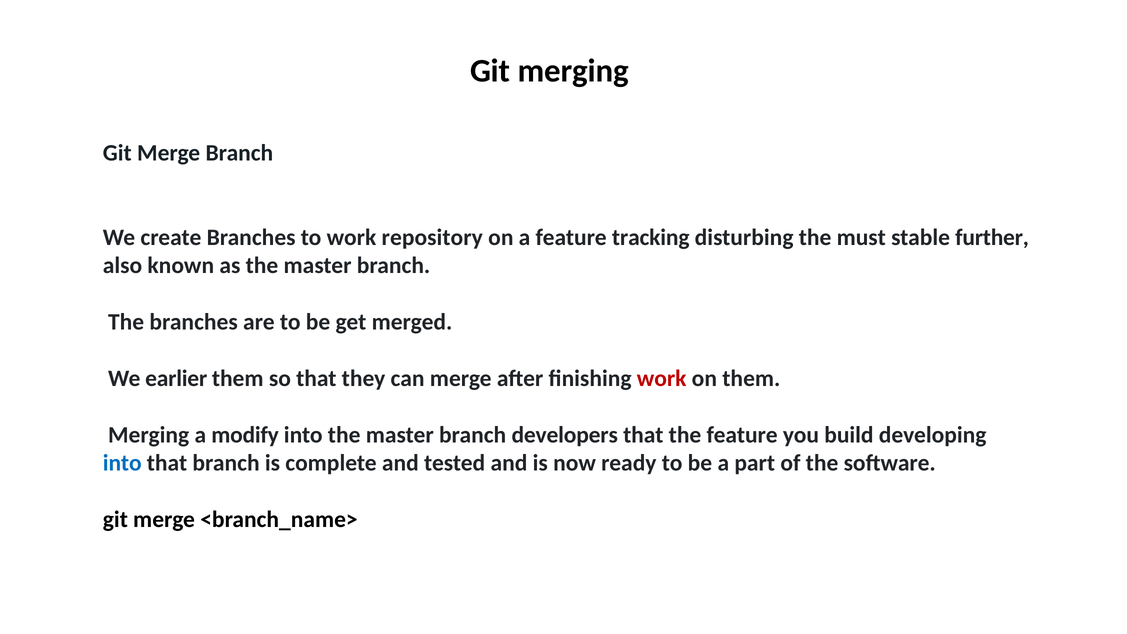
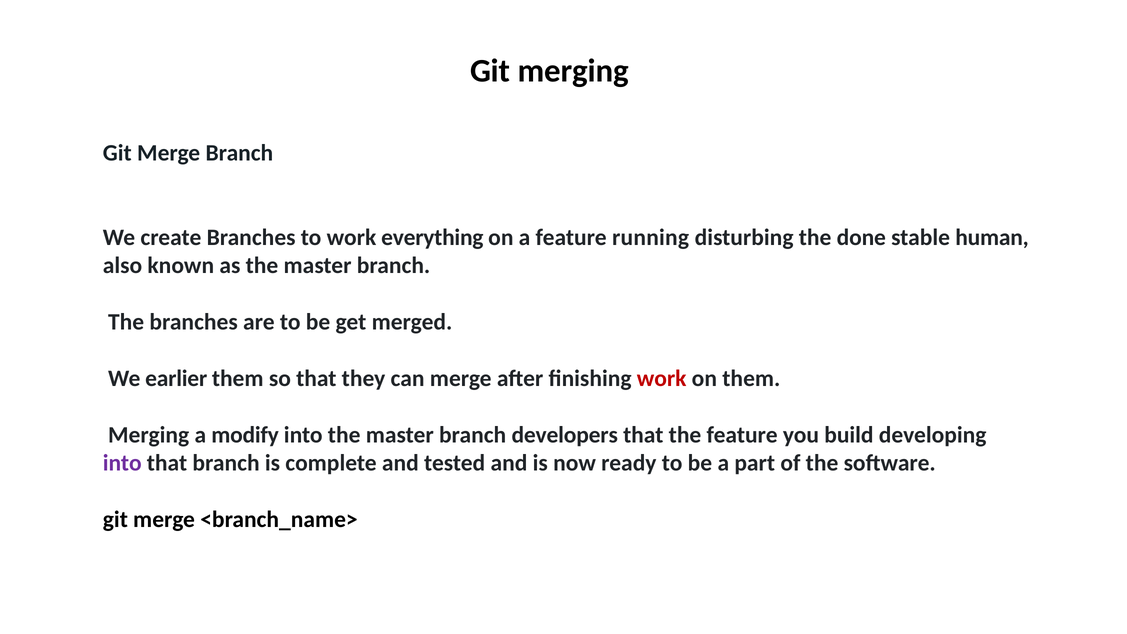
repository: repository -> everything (432, 237)
tracking: tracking -> running (651, 237)
must: must -> done (861, 237)
further: further -> human (992, 237)
into colour: blue -> purple (122, 463)
